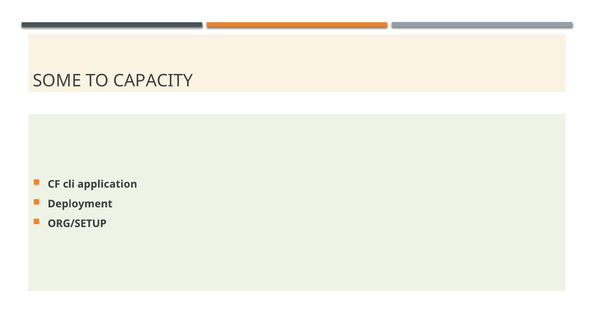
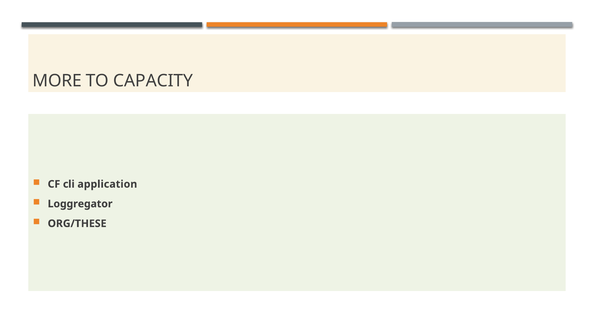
SOME: SOME -> MORE (57, 81)
Deployment: Deployment -> Loggregator (80, 204)
ORG/SETUP: ORG/SETUP -> ORG/THESE (77, 224)
